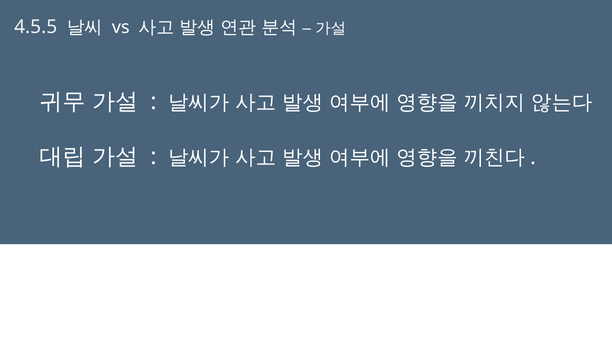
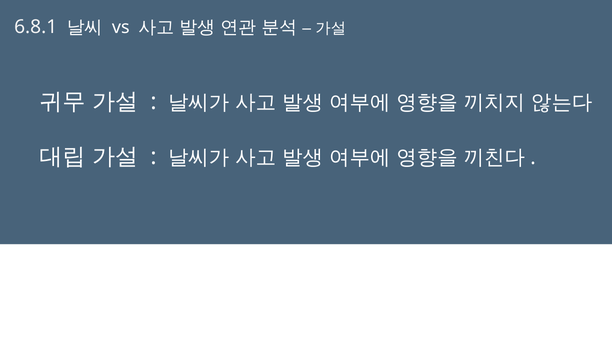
4.5.5: 4.5.5 -> 6.8.1 (36, 27)
